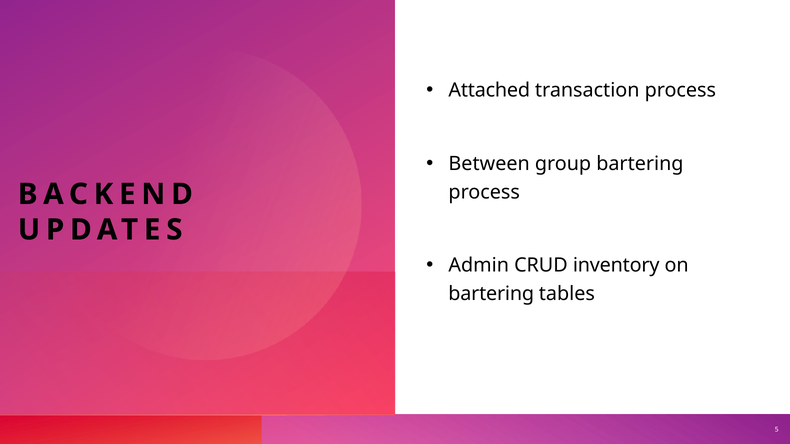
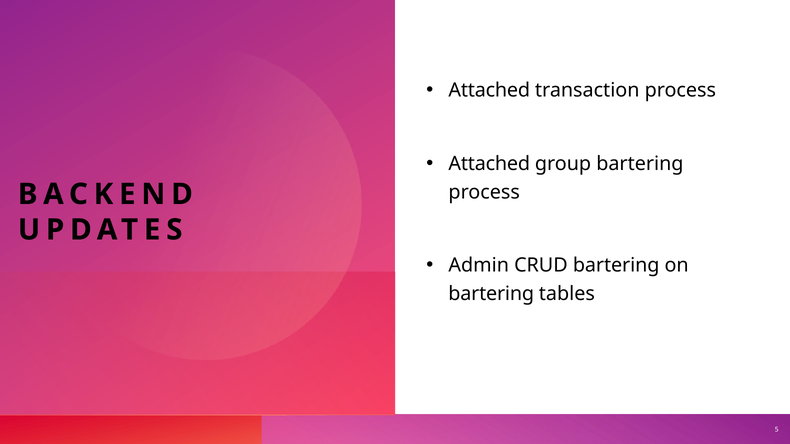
Between: Between -> Attached (489, 164)
CRUD inventory: inventory -> bartering (616, 266)
